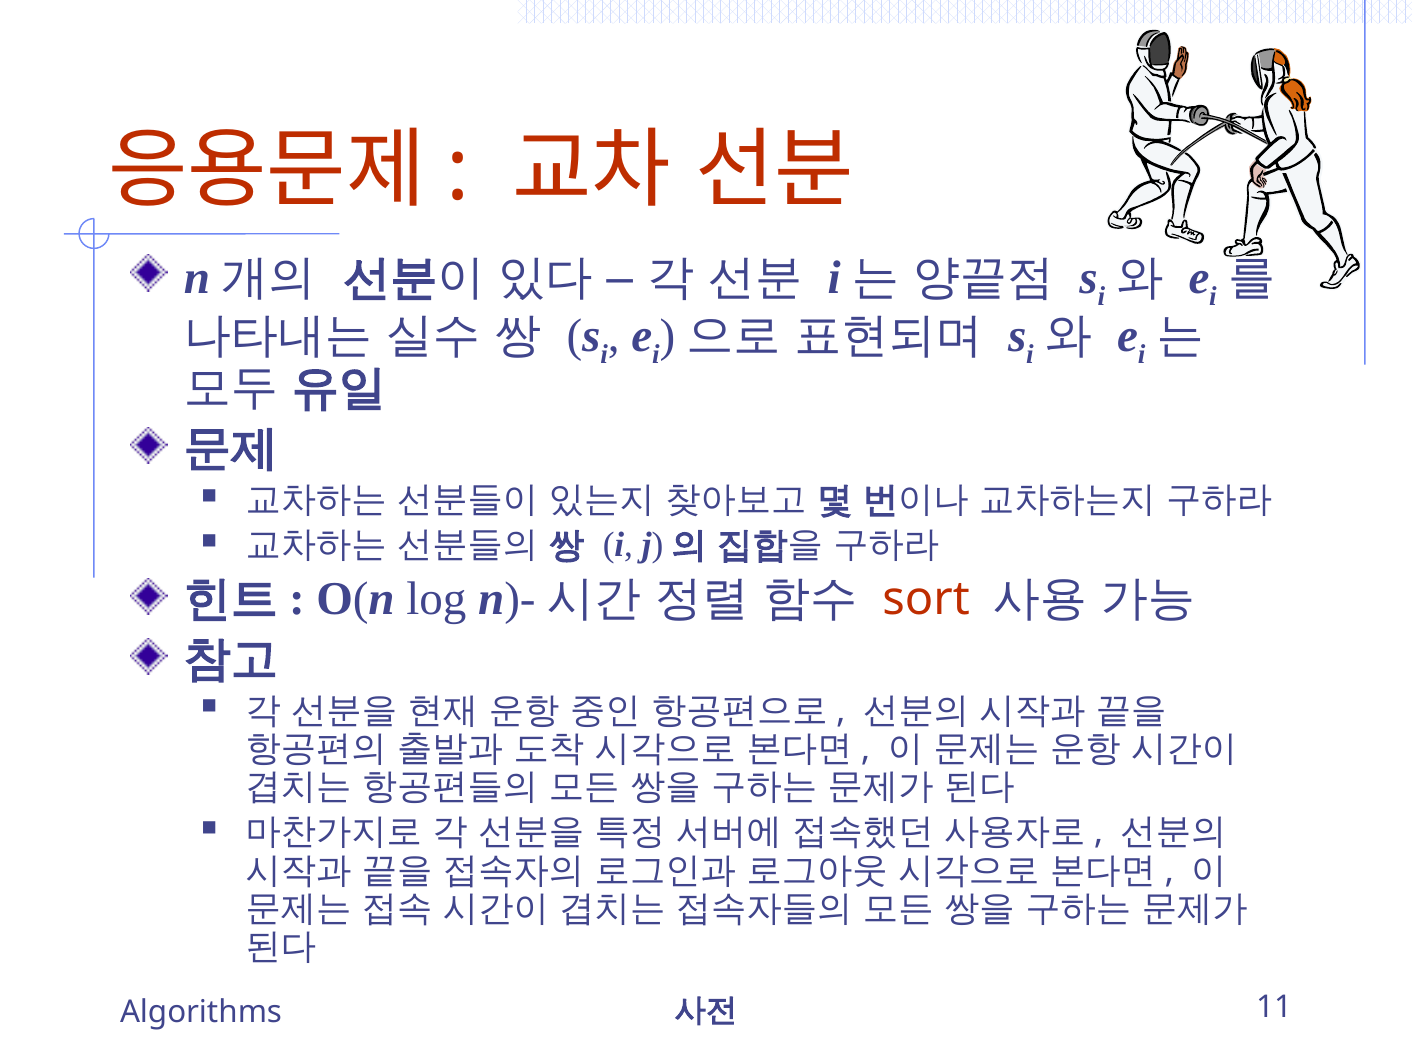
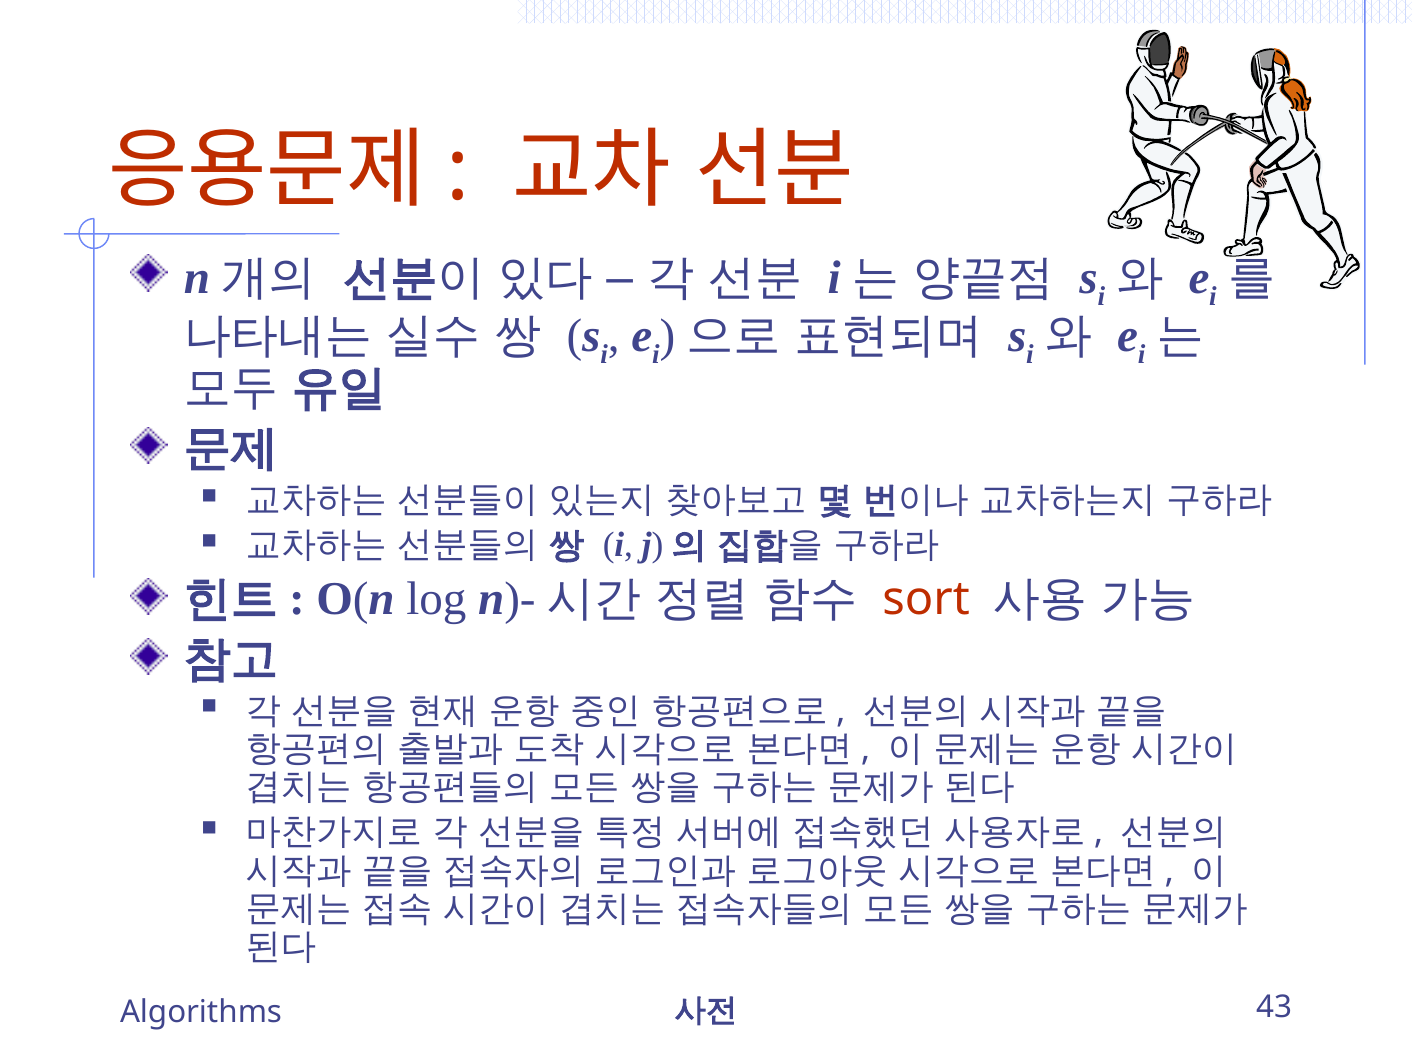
11: 11 -> 43 (1274, 1007)
